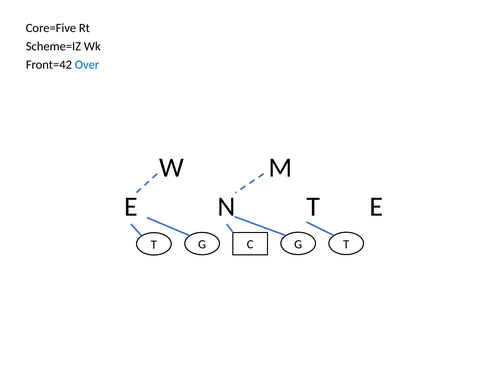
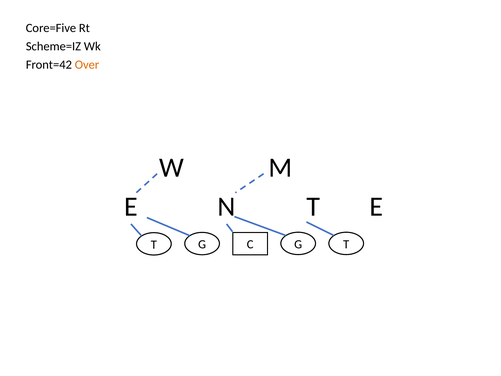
Over colour: blue -> orange (87, 65)
